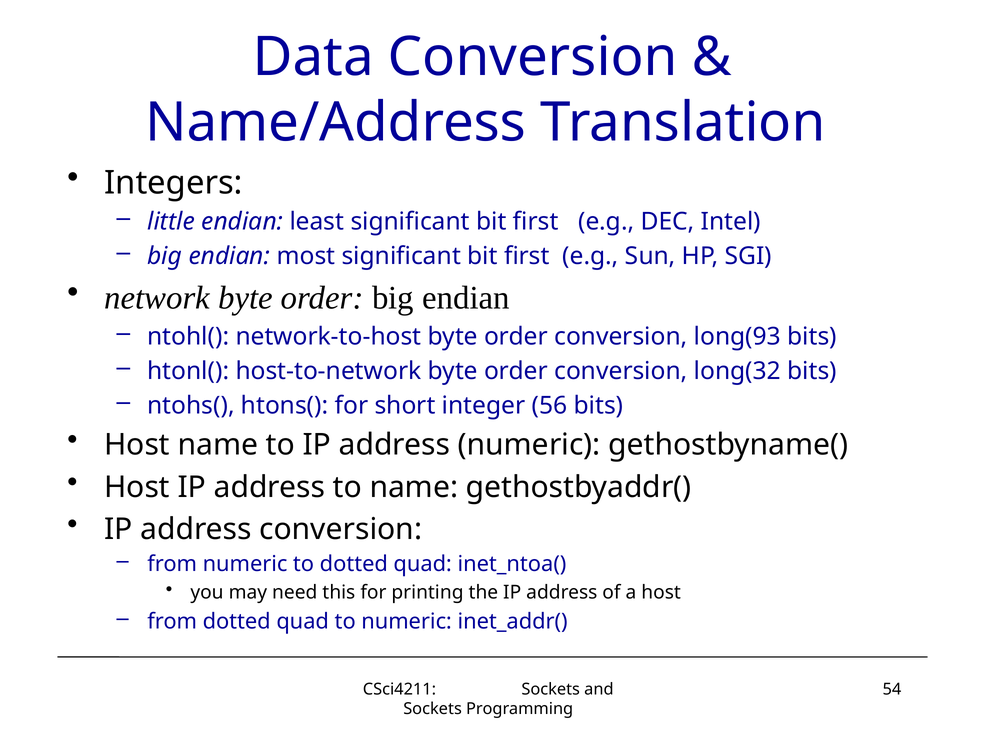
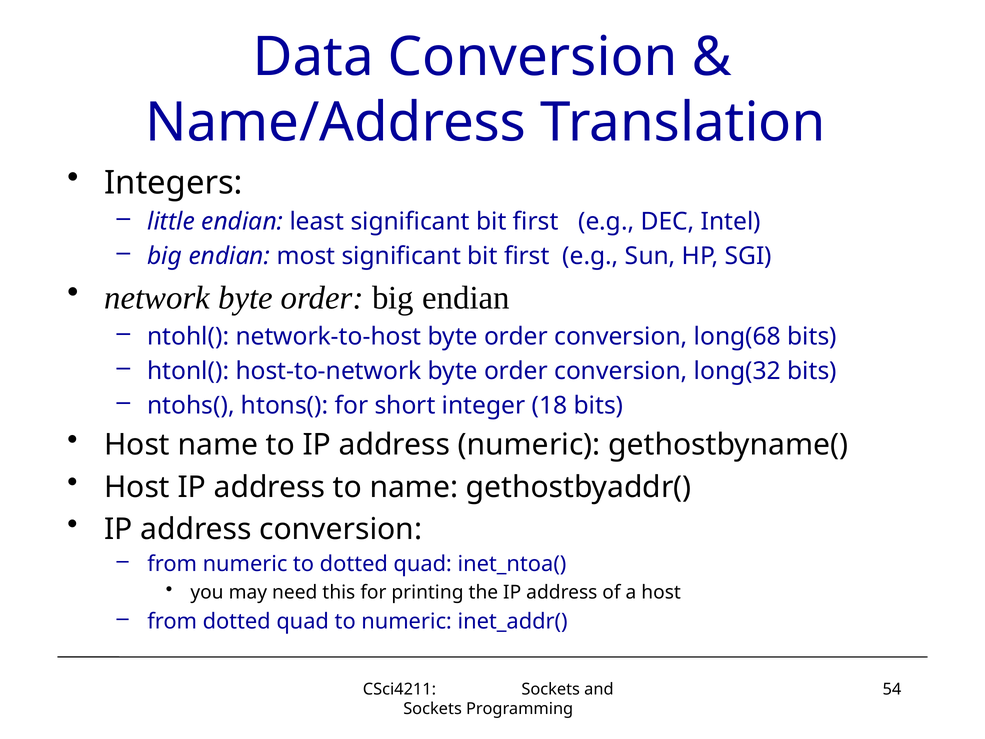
long(93: long(93 -> long(68 (737, 337)
56: 56 -> 18 (550, 406)
